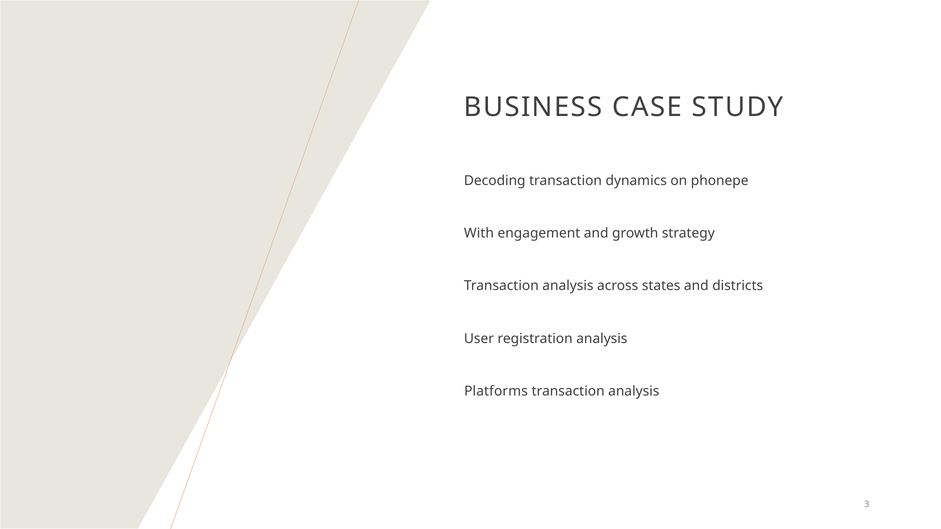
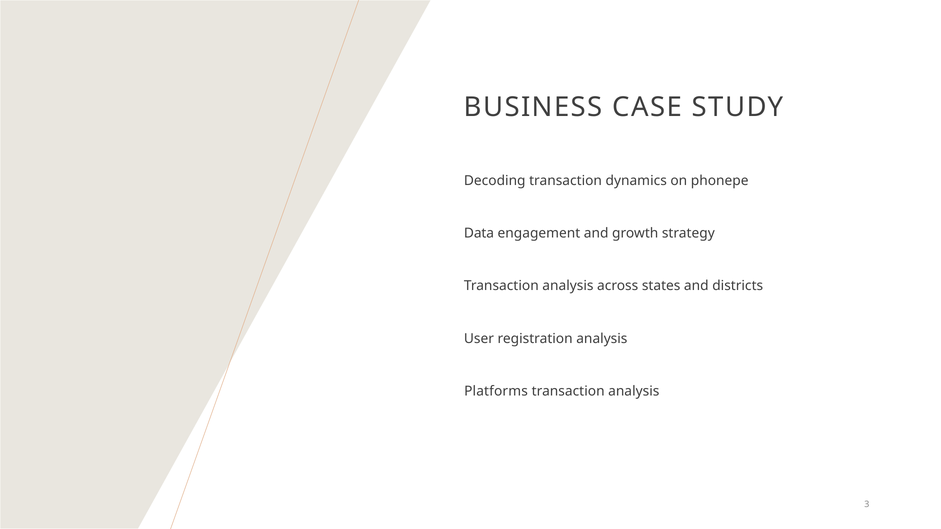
With: With -> Data (479, 234)
